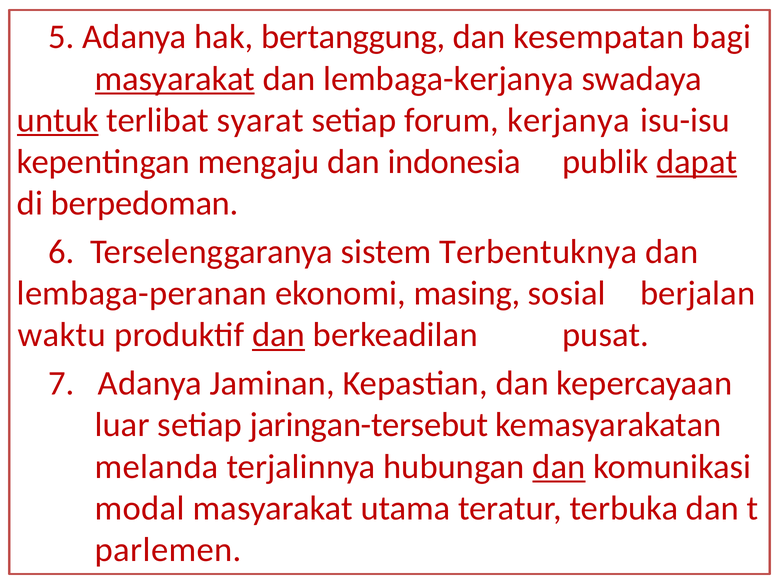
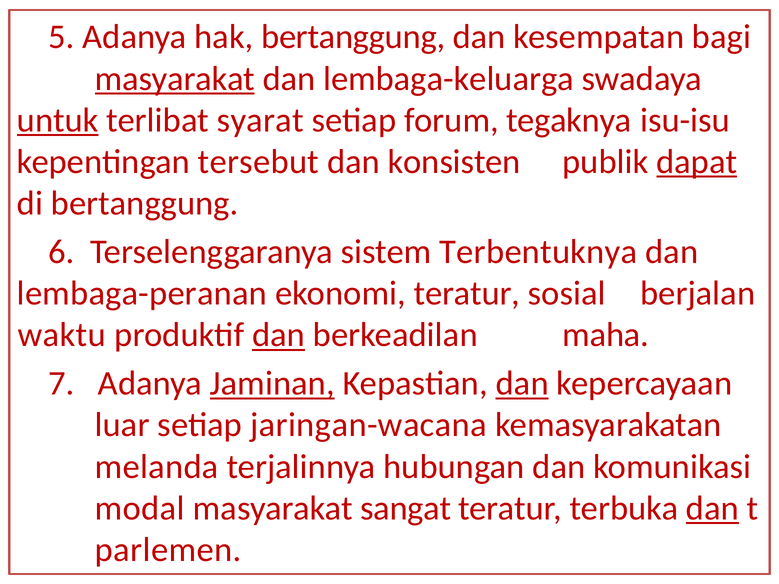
lembaga-kerjanya: lembaga-kerjanya -> lembaga-keluarga (449, 79)
kerjanya: kerjanya -> tegaknya (569, 120)
mengaju: mengaju -> tersebut (258, 162)
indonesia: indonesia -> konsisten (454, 162)
di berpedoman: berpedoman -> bertanggung (145, 203)
ekonomi masing: masing -> teratur (467, 294)
pusat: pusat -> maha (606, 335)
Jaminan underline: none -> present (272, 384)
dan underline: none -> present (522, 384)
jaringan-tersebut: jaringan-tersebut -> jaringan-wacana (369, 425)
dan underline: present -> none (559, 467)
utama: utama -> sangat (406, 508)
dan underline: none -> present (712, 508)
